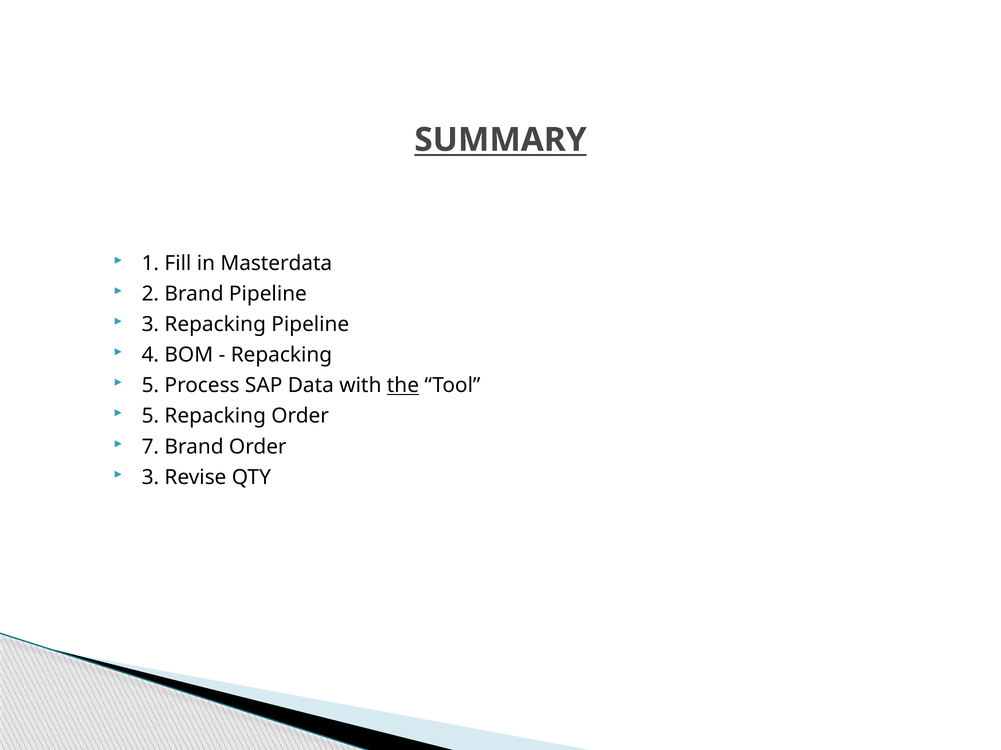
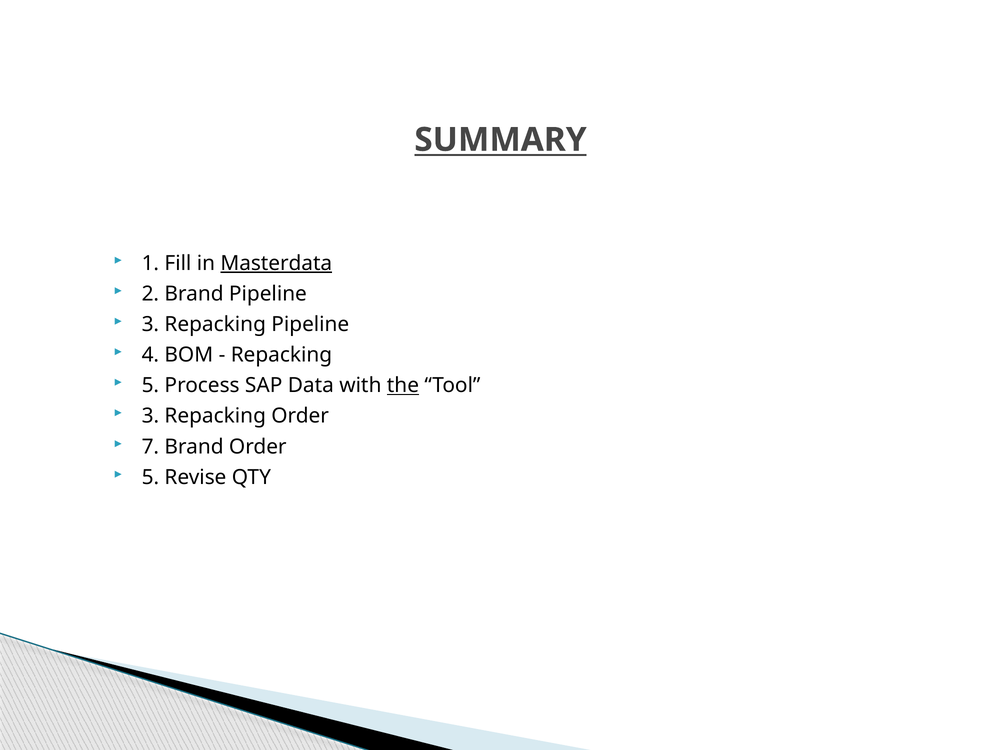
Masterdata underline: none -> present (276, 264)
5: 5 -> 3 (150, 416)
3: 3 -> 5 (150, 478)
